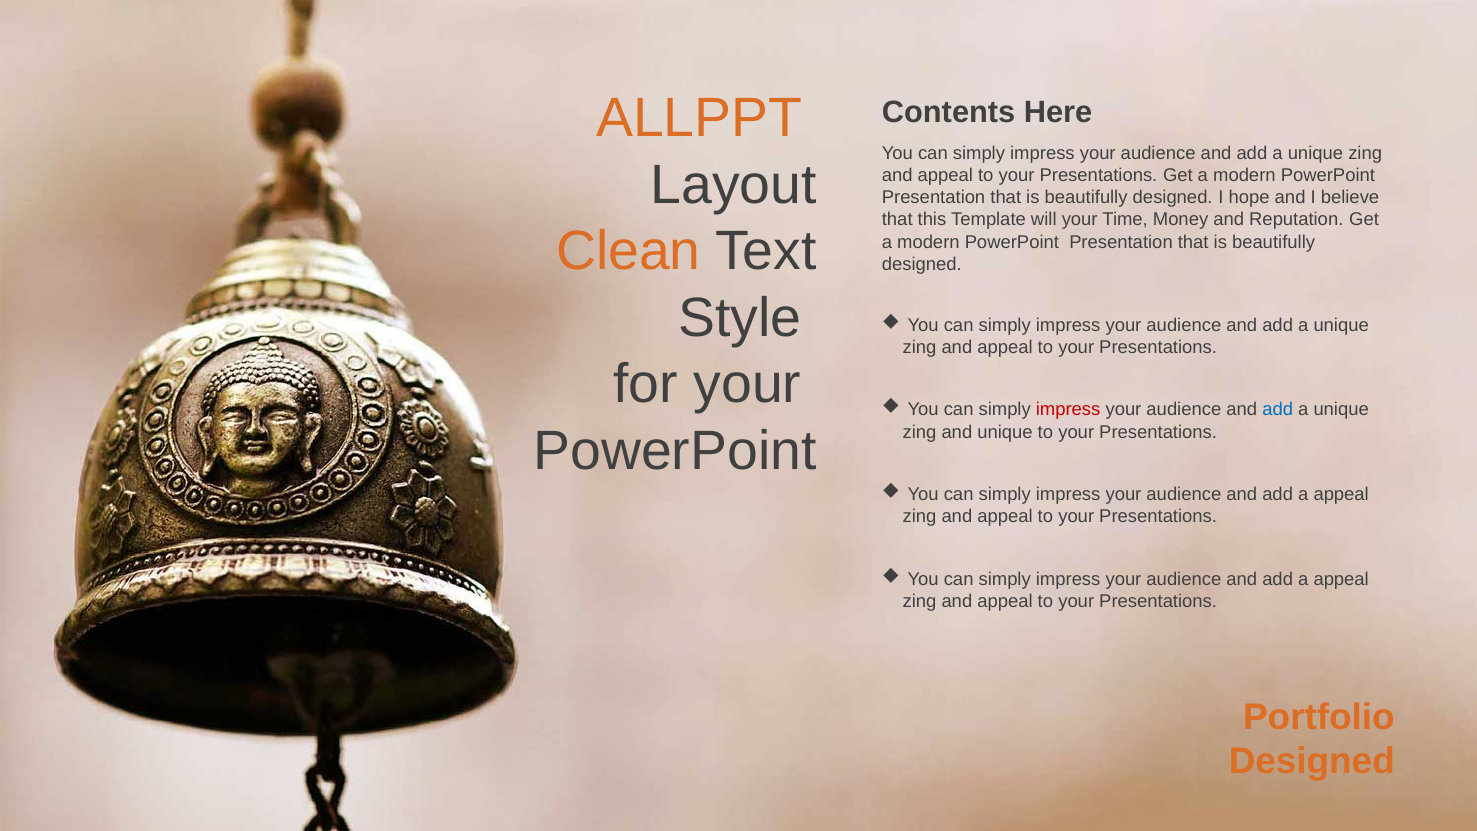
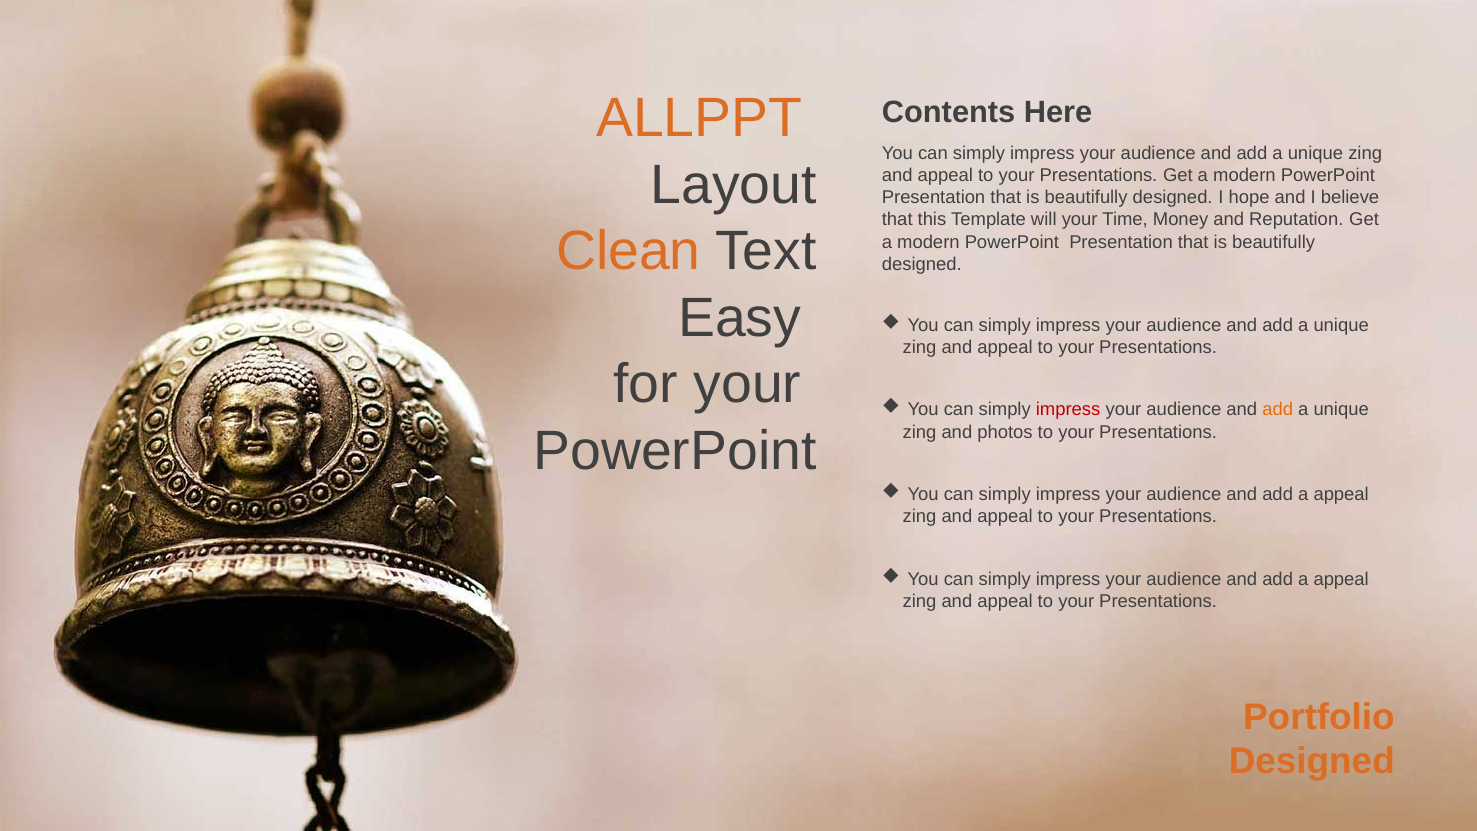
Style: Style -> Easy (740, 318)
add colour: blue -> orange (1278, 410)
and unique: unique -> photos (1005, 432)
